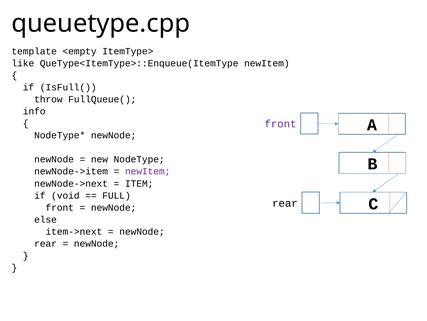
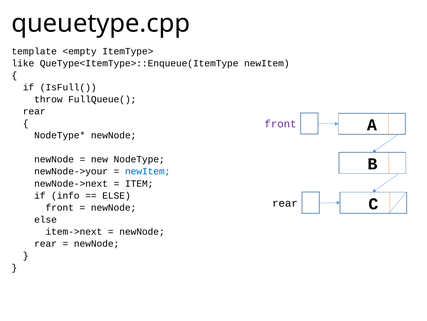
info: info -> rear (34, 111)
newNode->item: newNode->item -> newNode->your (71, 171)
newItem colour: purple -> blue (148, 171)
void: void -> info (65, 195)
FULL: FULL -> ELSE (116, 195)
